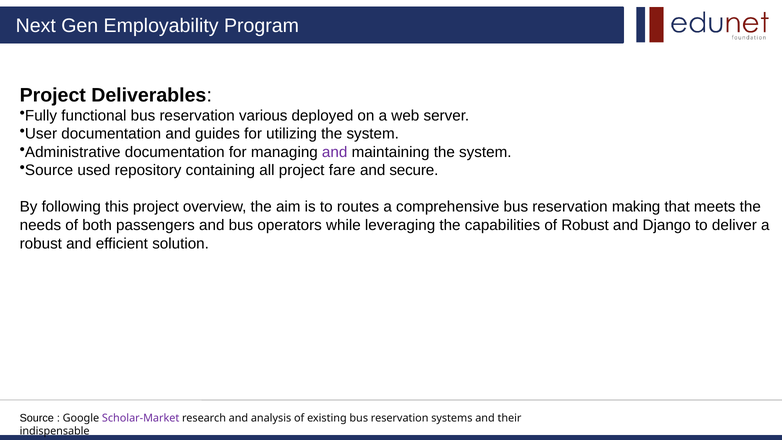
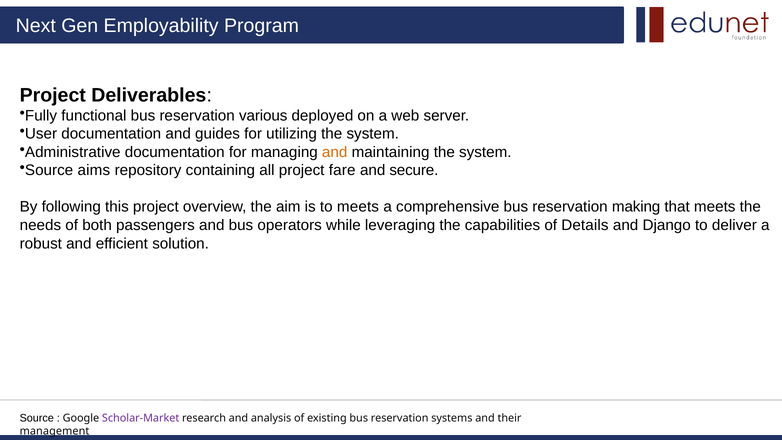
and colour: purple -> orange (335, 152)
used: used -> aims (94, 170)
to routes: routes -> meets (358, 207)
of Robust: Robust -> Details (585, 225)
indispensable: indispensable -> management (55, 431)
